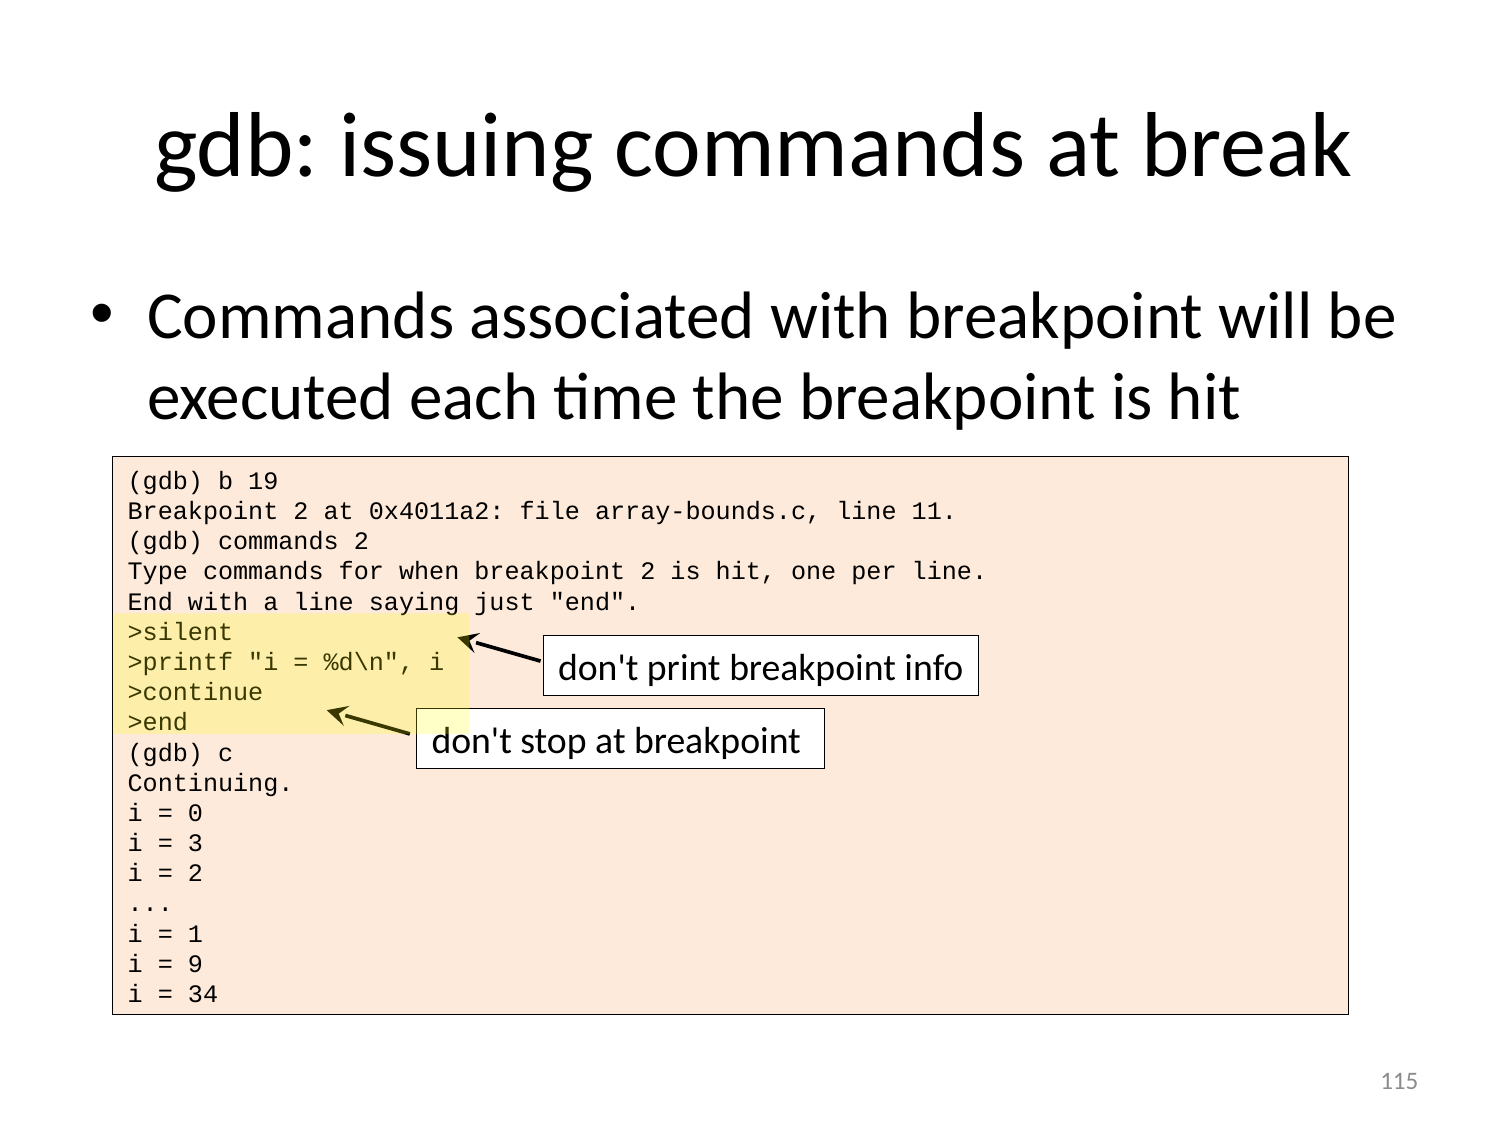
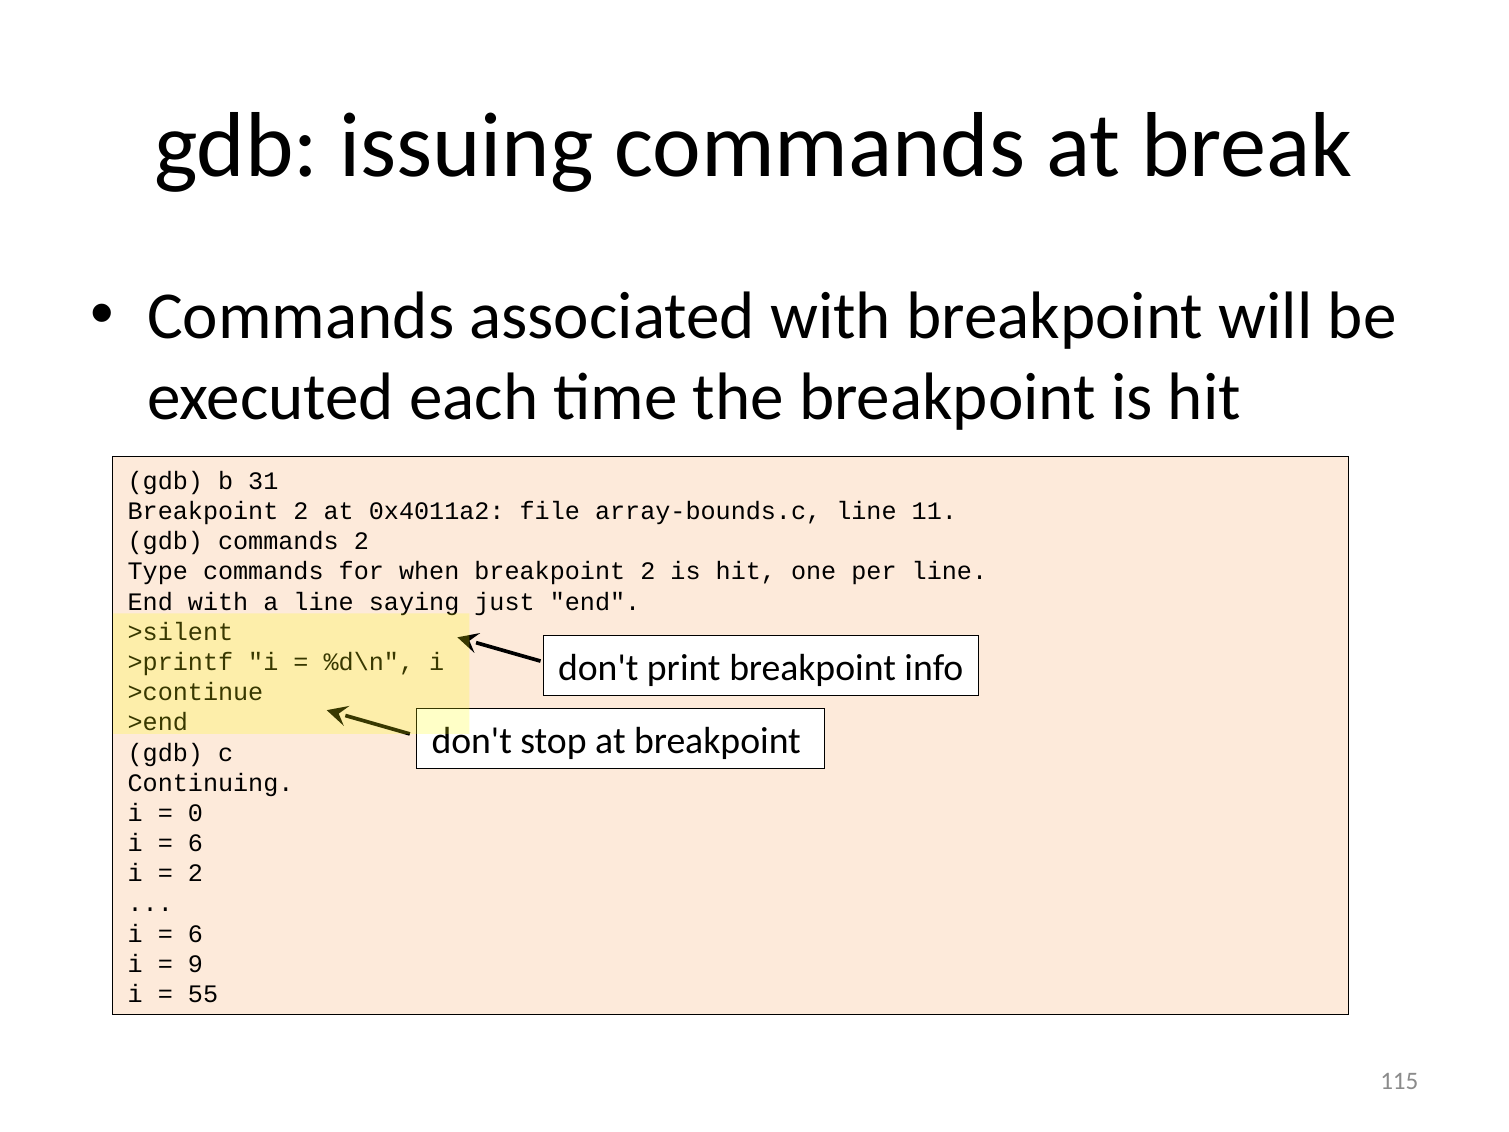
19: 19 -> 31 (263, 481)
3: 3 -> 6 (195, 843)
1: 1 -> 6 (195, 934)
34: 34 -> 55 (203, 994)
